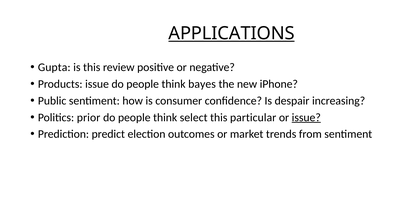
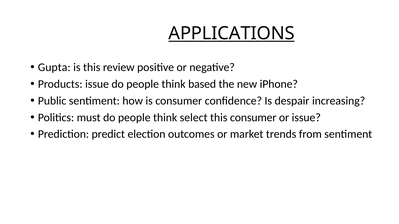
bayes: bayes -> based (202, 84)
prior: prior -> must (89, 118)
this particular: particular -> consumer (253, 118)
issue underline: present -> none (306, 118)
